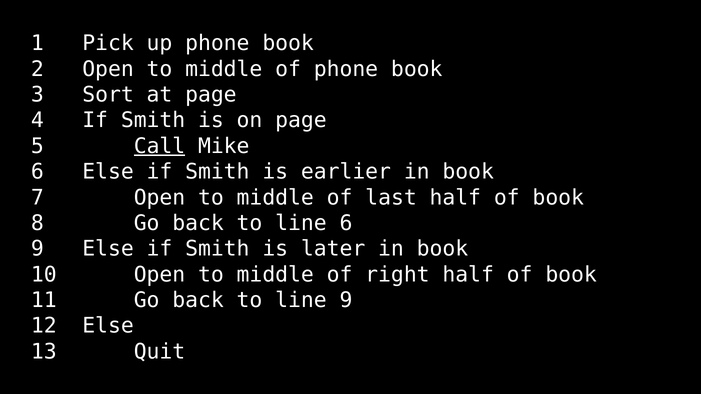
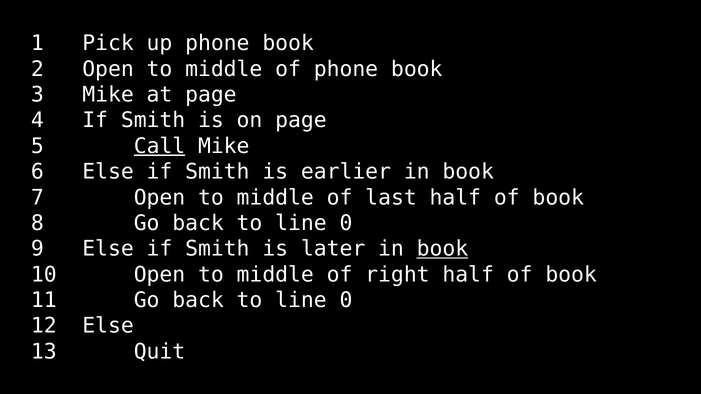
3 Sort: Sort -> Mike (108, 95)
6: 6 -> 0 (346, 223)
book underline: none -> present (442, 249)
9: 9 -> 0 (346, 300)
